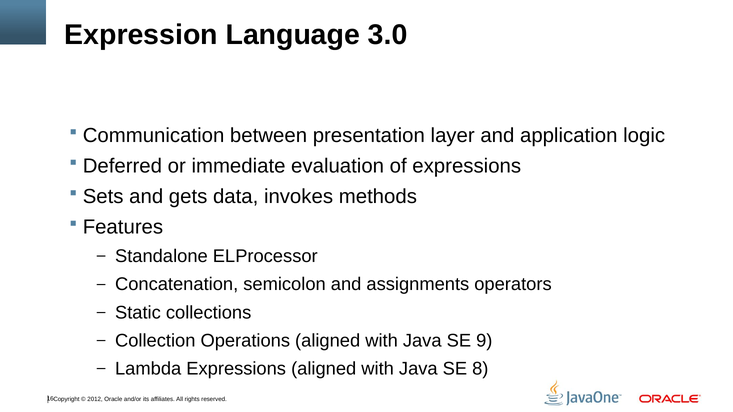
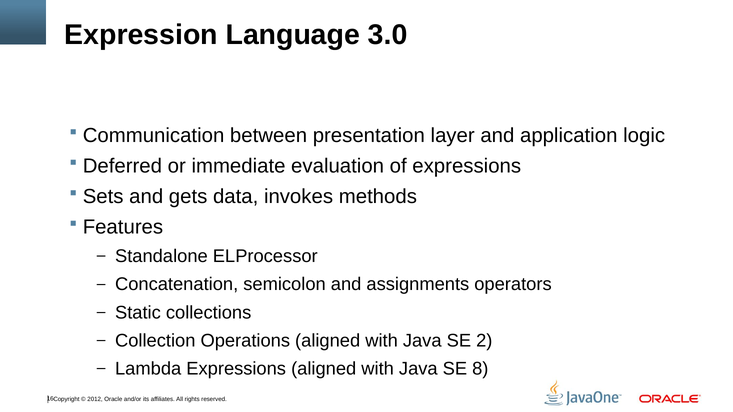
9: 9 -> 2 (484, 341)
